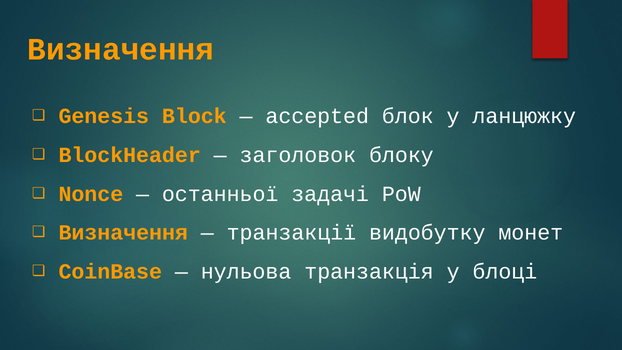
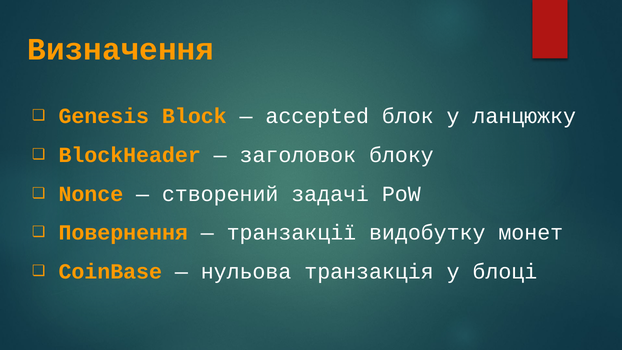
останньої: останньої -> створений (220, 194)
Визначення: Визначення -> Повернення (123, 233)
